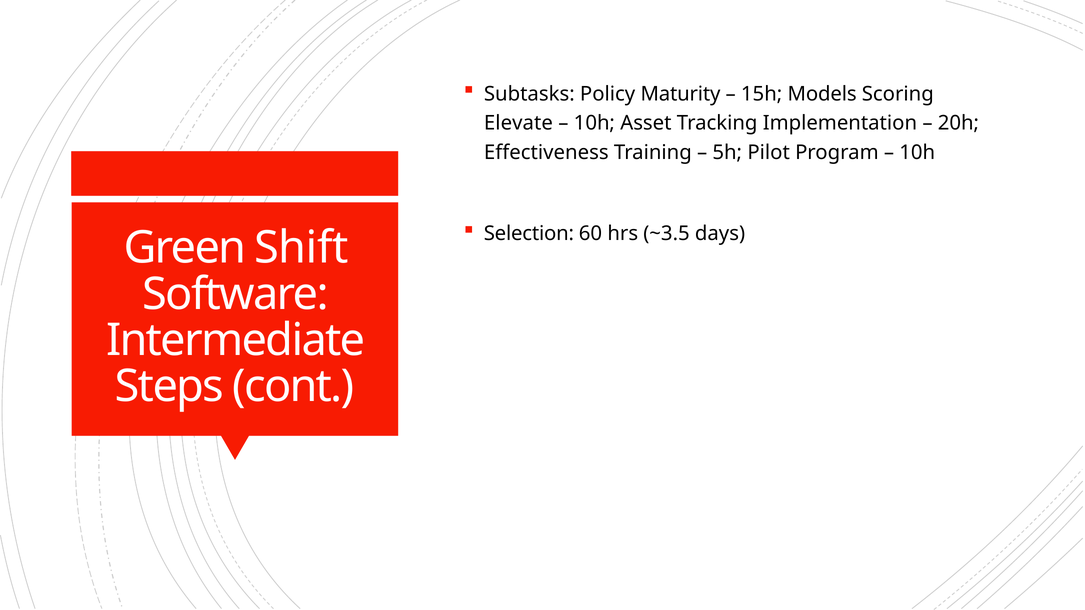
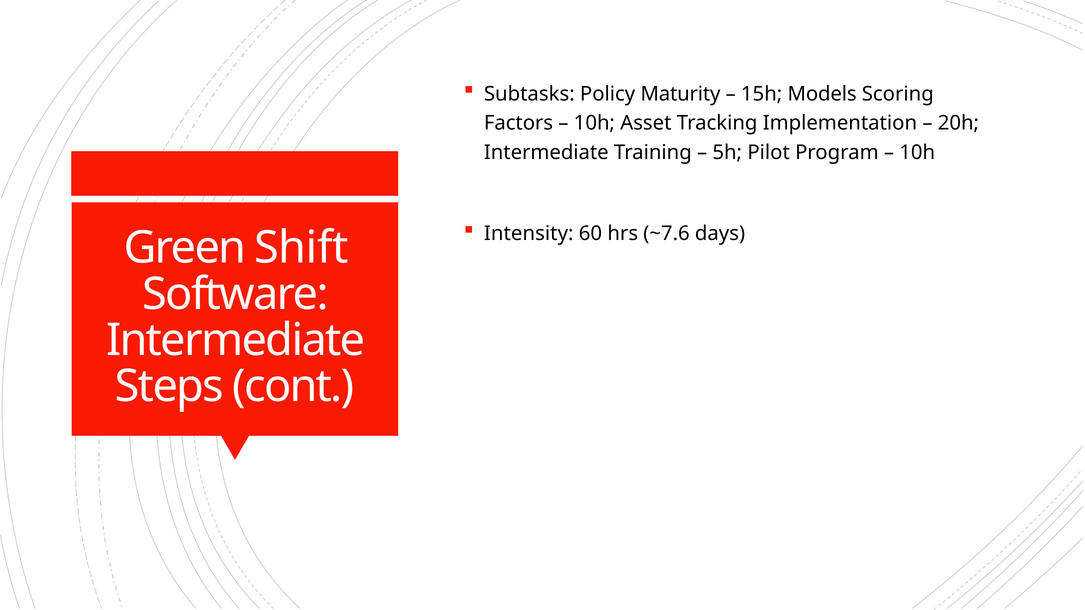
Elevate: Elevate -> Factors (519, 123)
Effectiveness: Effectiveness -> Intermediate (546, 153)
Selection: Selection -> Intensity (529, 234)
~3.5: ~3.5 -> ~7.6 (666, 234)
